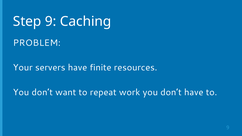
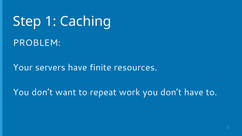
Step 9: 9 -> 1 (51, 21)
